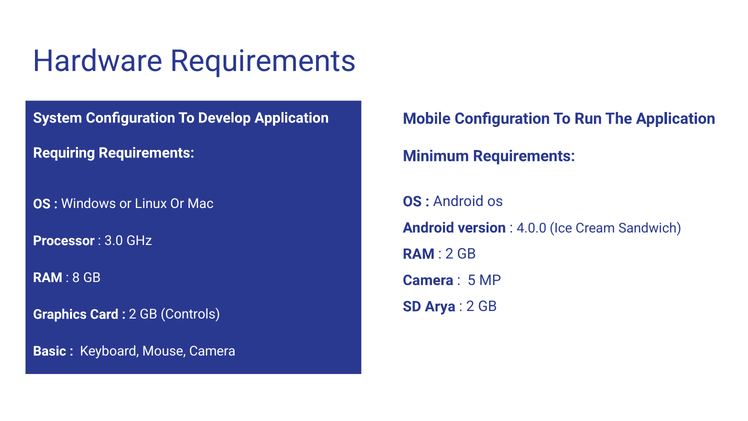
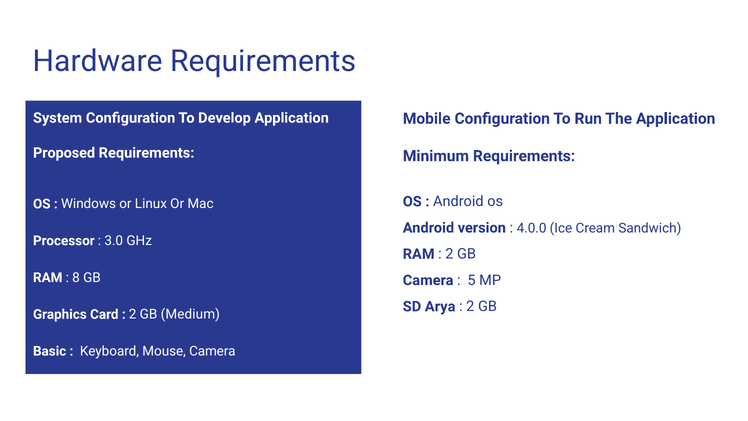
Requiring: Requiring -> Proposed (64, 153)
Controls: Controls -> Medium (190, 314)
